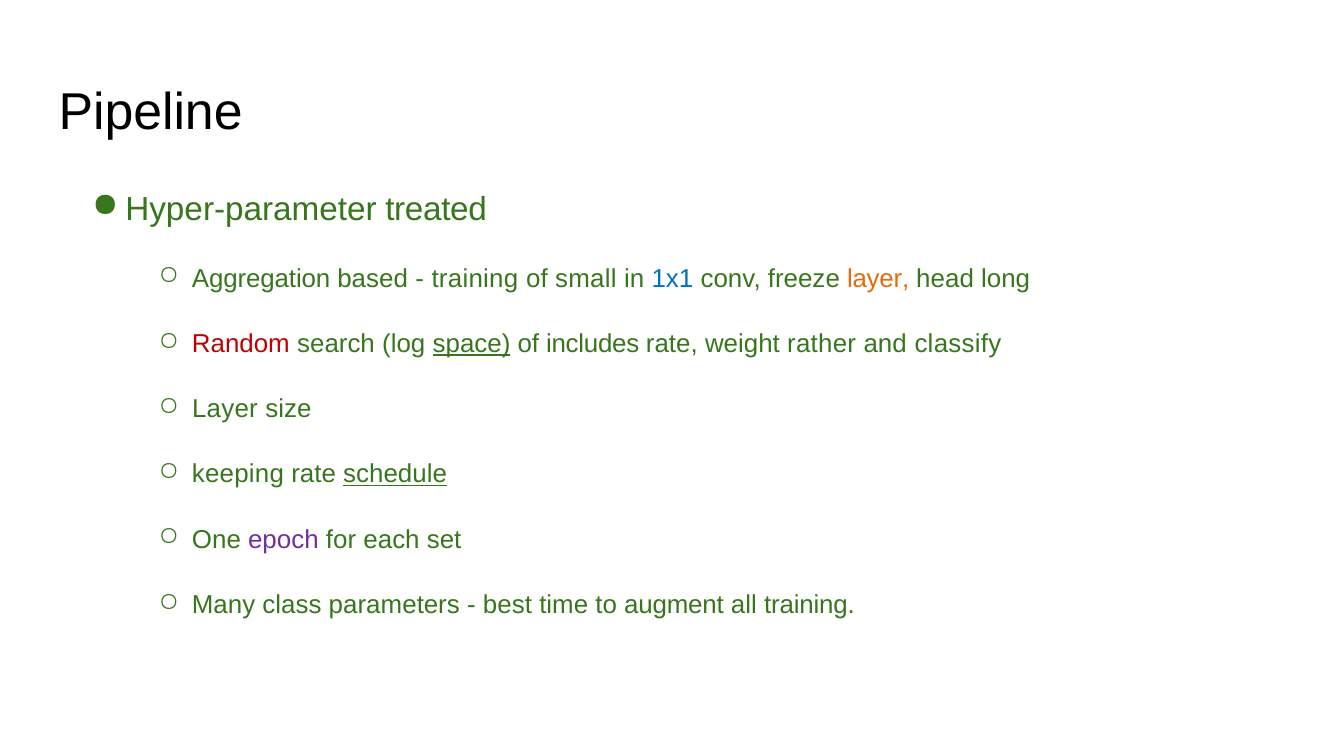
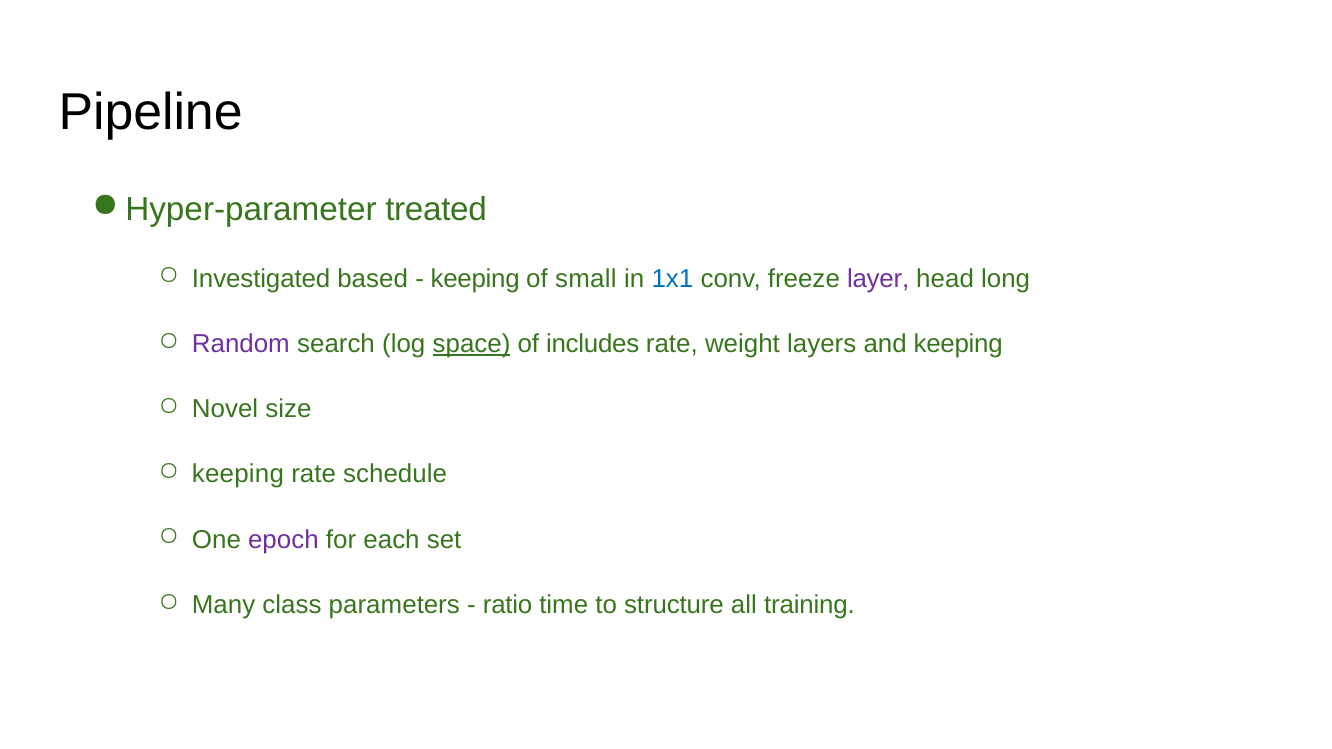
Aggregation: Aggregation -> Investigated (261, 279)
training: training -> keeping (475, 279)
layer colour: orange -> purple (878, 279)
Random colour: red -> purple (241, 344)
rather: rather -> layers (822, 344)
and classify: classify -> keeping (958, 344)
Layer: Layer -> Novel (225, 409)
schedule underline: present -> none (395, 475)
best: best -> ratio (508, 605)
augment: augment -> structure (674, 605)
